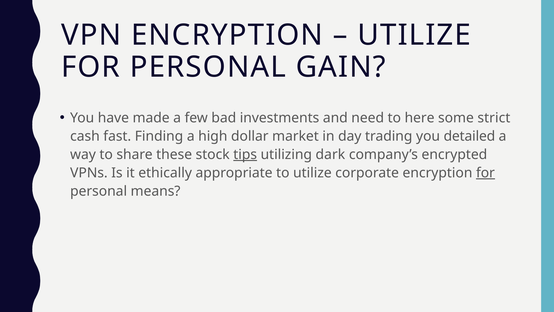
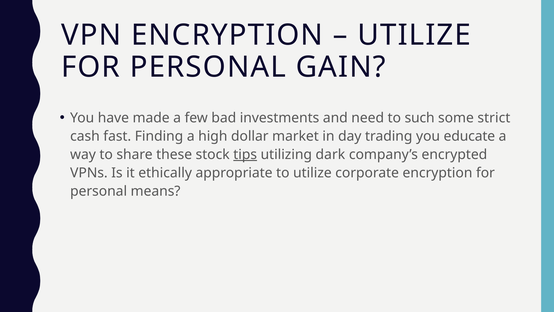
here: here -> such (420, 118)
detailed: detailed -> educate (469, 136)
for underline: present -> none (485, 173)
